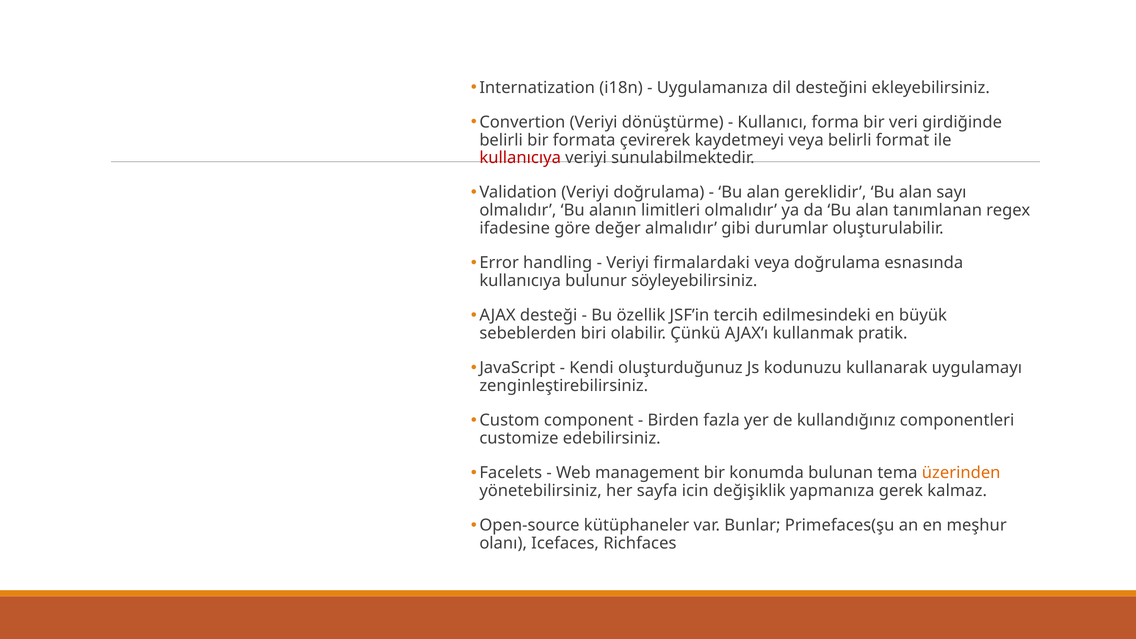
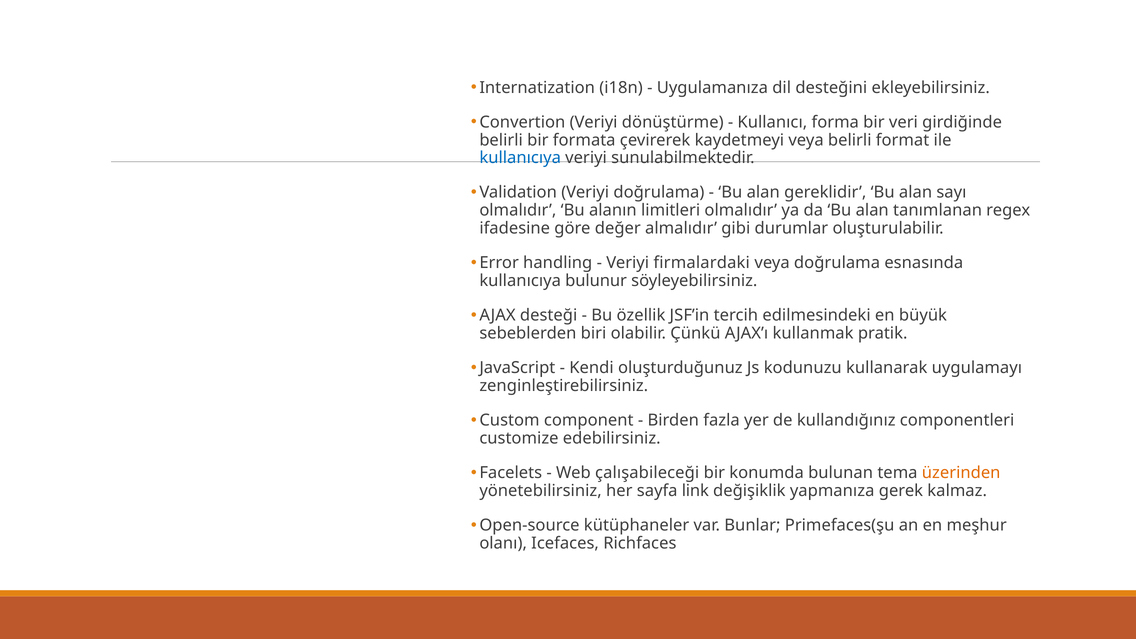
kullanıcıya colour: red -> blue (520, 158)
management: management -> çalışabileceği (647, 473)
icin: icin -> link (695, 491)
